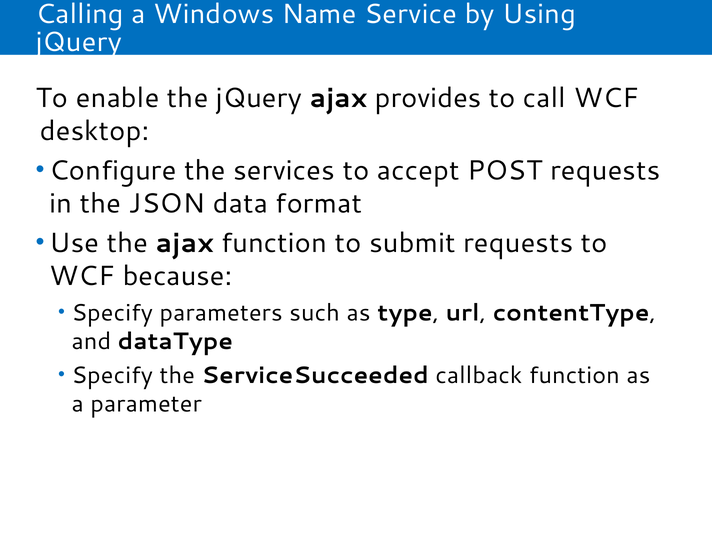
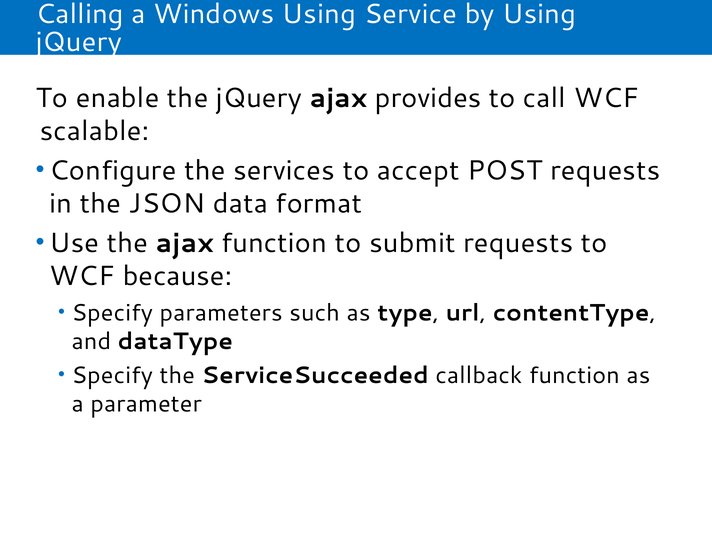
Windows Name: Name -> Using (319, 14)
desktop: desktop -> scalable (94, 131)
